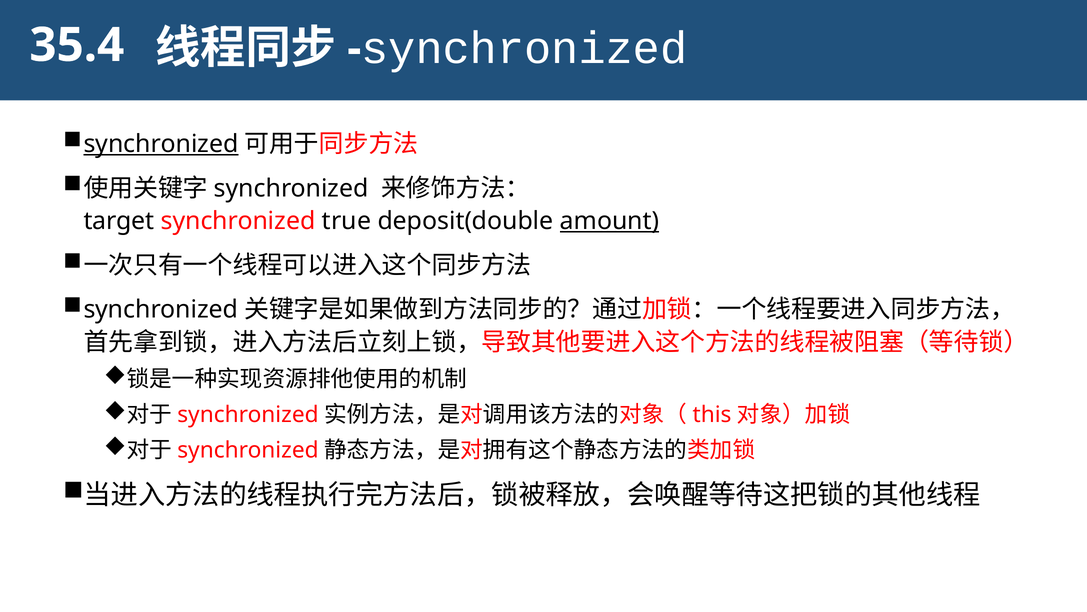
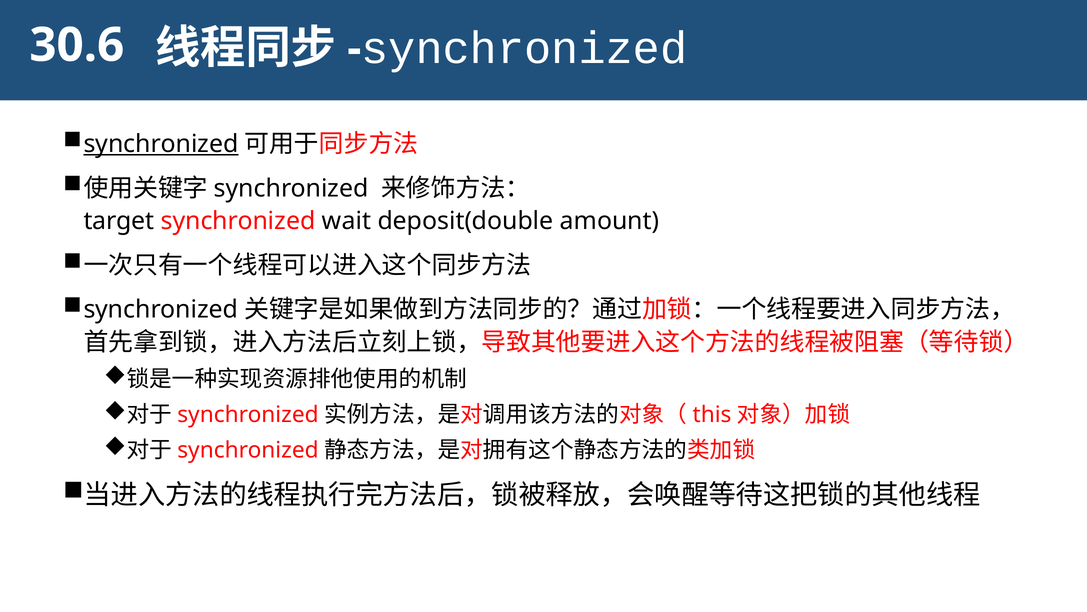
35.4: 35.4 -> 30.6 (77, 45)
true: true -> wait (347, 221)
amount underline: present -> none (610, 221)
